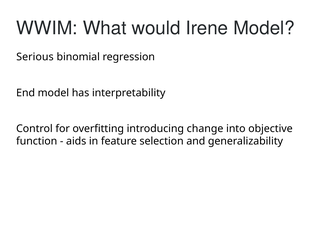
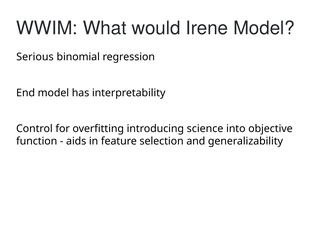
change: change -> science (205, 129)
